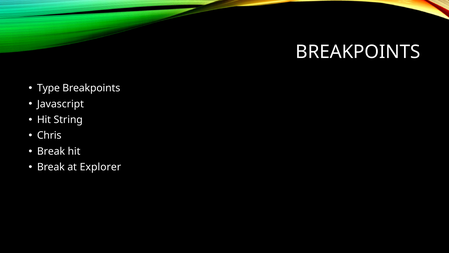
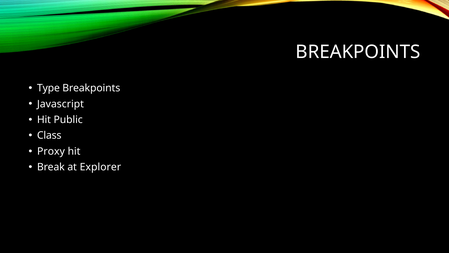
String: String -> Public (68, 120)
Chris: Chris -> Class (49, 135)
Break: Break -> Proxy (51, 151)
